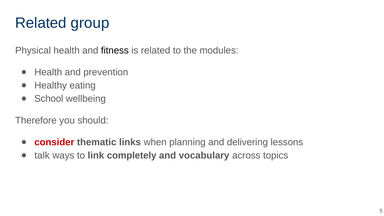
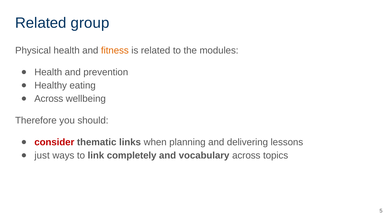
fitness colour: black -> orange (115, 50)
School: School -> Across (49, 99)
talk: talk -> just (42, 155)
